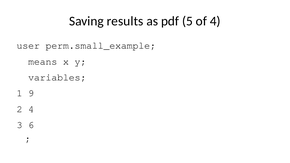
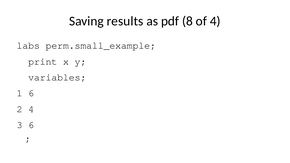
5: 5 -> 8 (187, 21)
user: user -> labs (28, 46)
means: means -> print (43, 62)
1 9: 9 -> 6 (31, 93)
